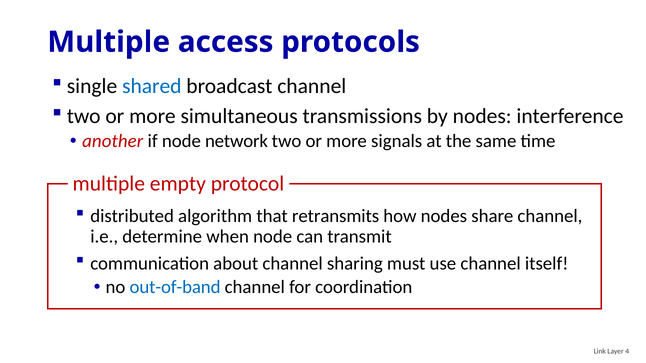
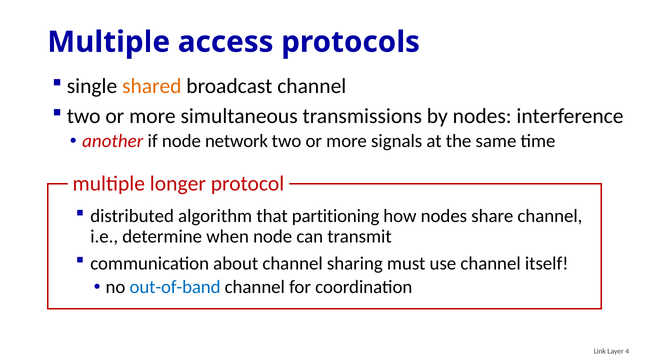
shared colour: blue -> orange (152, 86)
empty: empty -> longer (178, 184)
retransmits: retransmits -> partitioning (336, 216)
